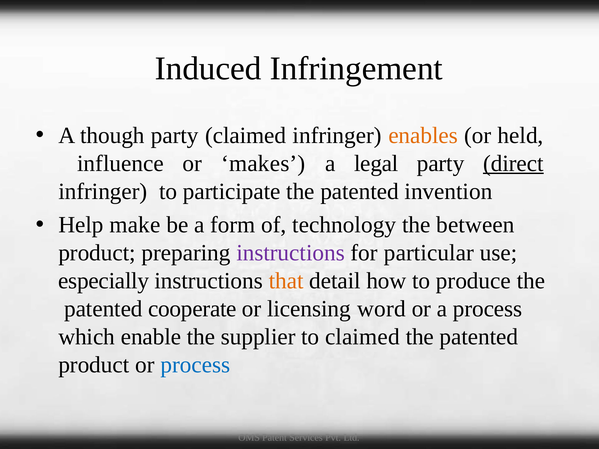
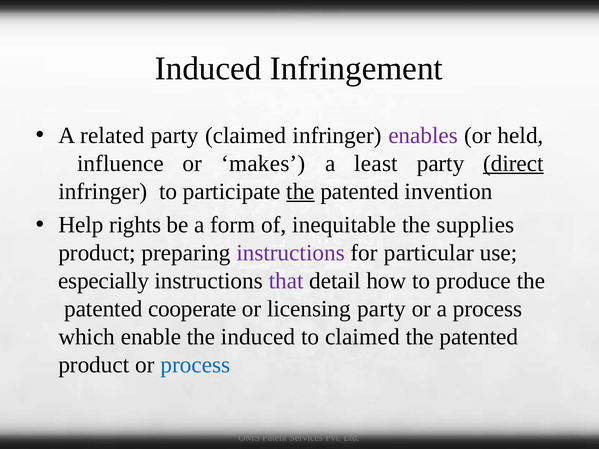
though: though -> related (112, 136)
enables colour: orange -> purple (423, 136)
legal: legal -> least (376, 164)
the underline: none -> present (300, 192)
make: make -> rights (135, 225)
technology: technology -> inequitable (344, 225)
between: between -> supplies (475, 225)
that colour: orange -> purple (286, 281)
licensing word: word -> party (381, 309)
the supplier: supplier -> induced (258, 337)
